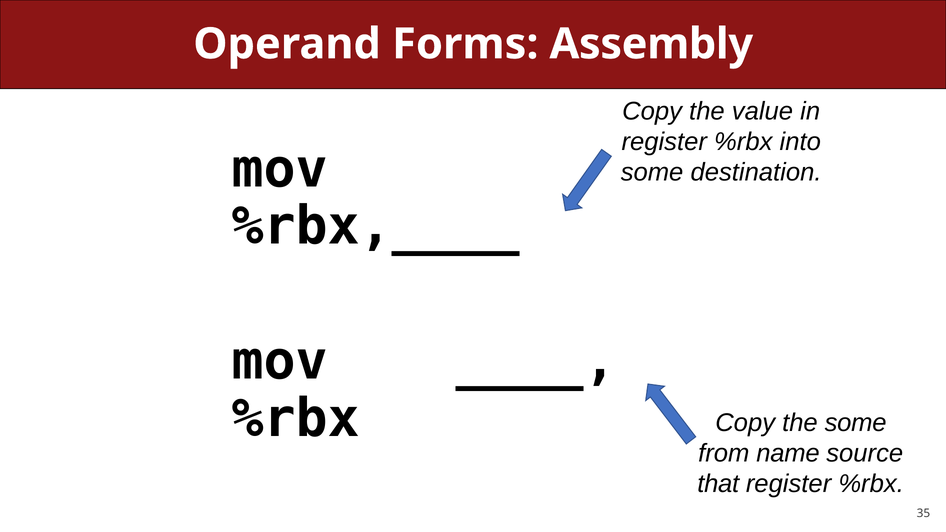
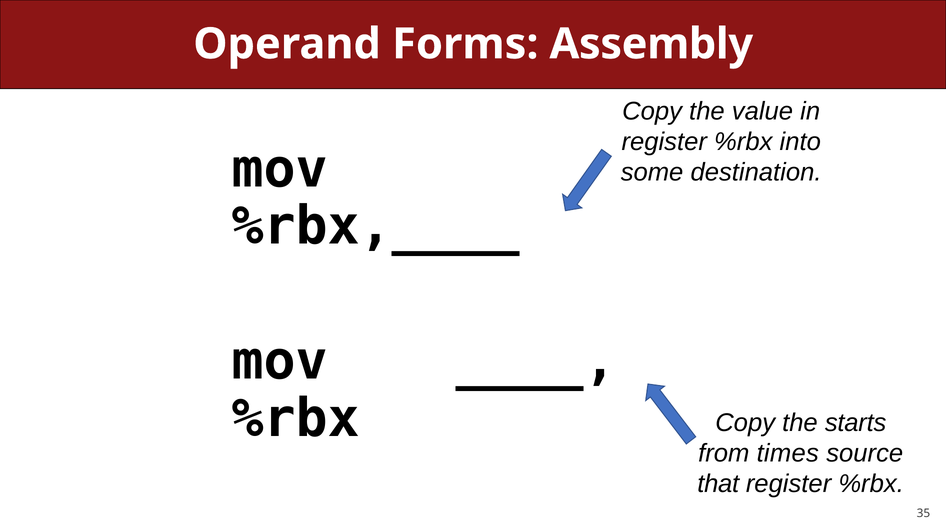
the some: some -> starts (856, 423)
name: name -> times (788, 453)
